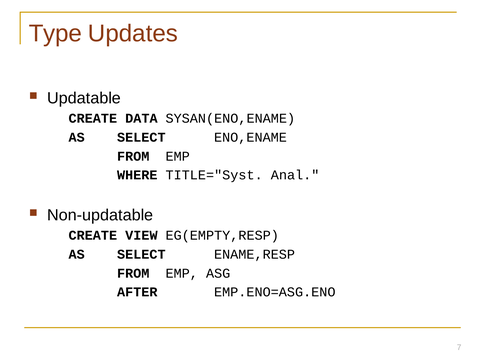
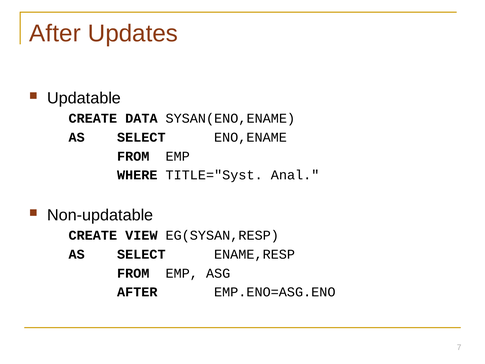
Type: Type -> After (55, 33)
EG(EMPTY,RESP: EG(EMPTY,RESP -> EG(SYSAN,RESP (222, 235)
